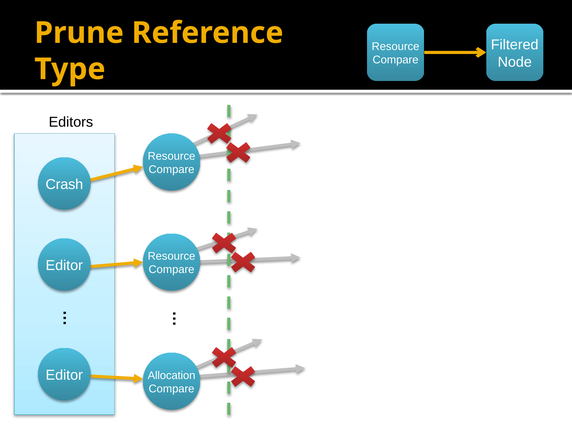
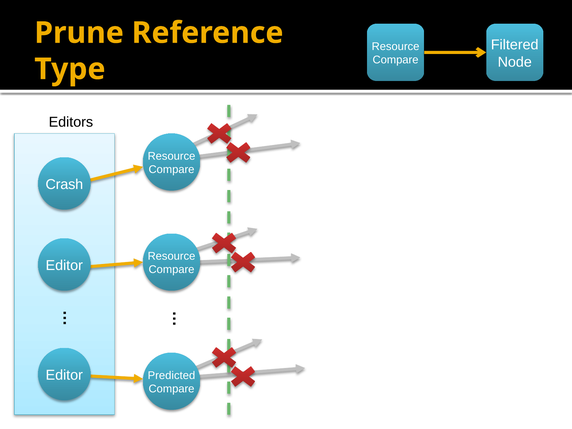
Allocation: Allocation -> Predicted (171, 375)
